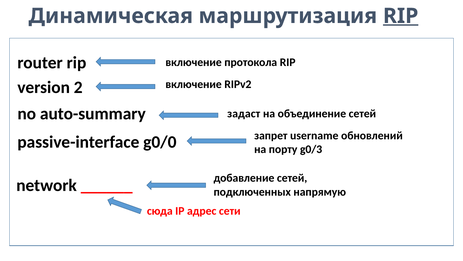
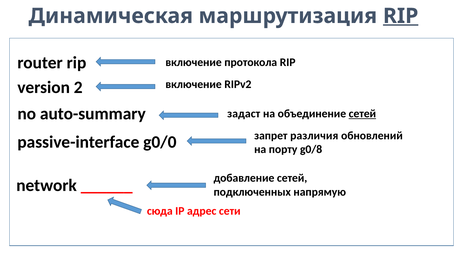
сетей underline: none -> present (362, 113)
username: username -> различия (314, 135)
g0/3: g0/3 -> g0/8 (311, 149)
